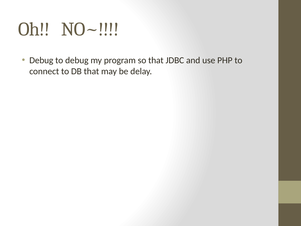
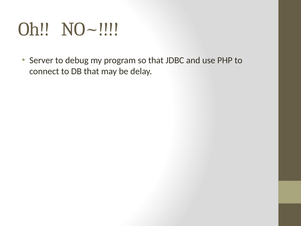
Debug: Debug -> Server (41, 60)
